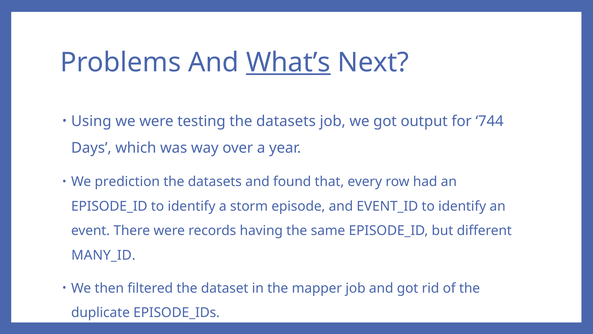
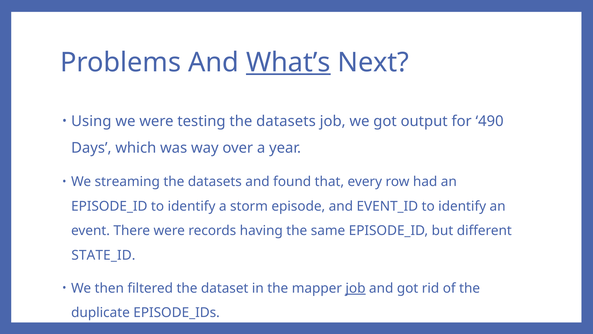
744: 744 -> 490 (490, 121)
prediction: prediction -> streaming (127, 182)
MANY_ID: MANY_ID -> STATE_ID (103, 255)
job underline: none -> present (355, 288)
